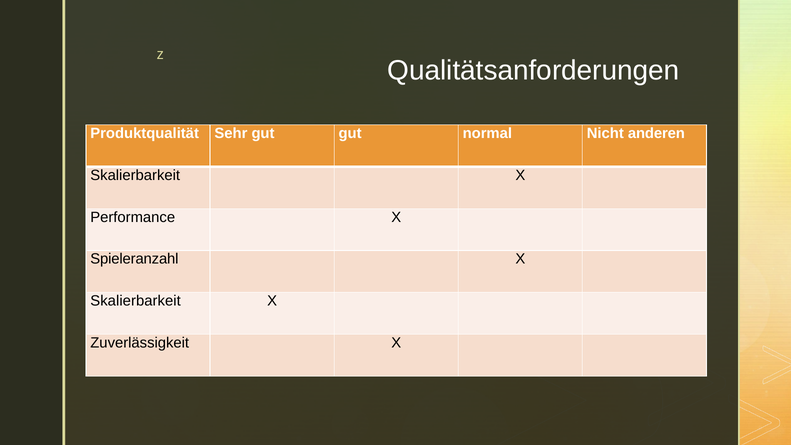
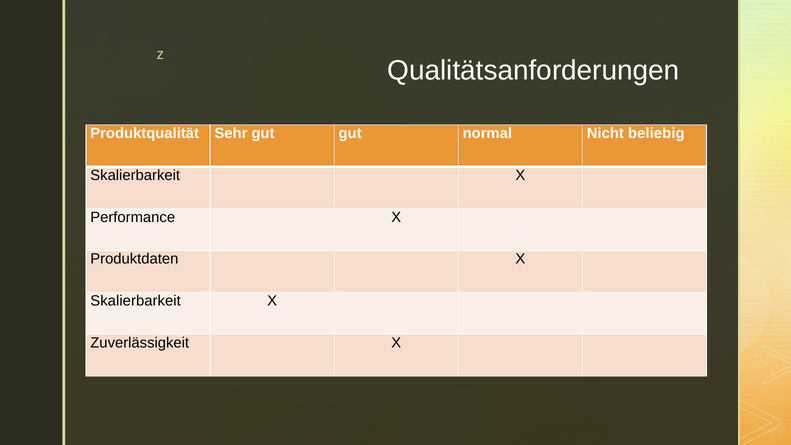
anderen: anderen -> beliebig (656, 133)
Spieleranzahl: Spieleranzahl -> Produktdaten (134, 259)
